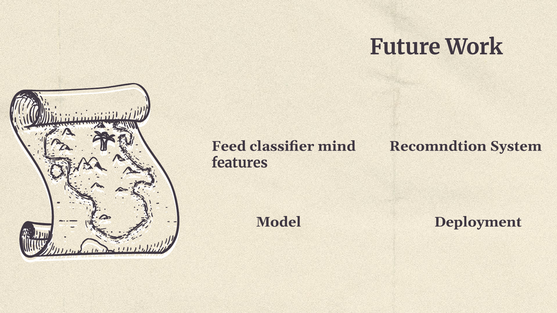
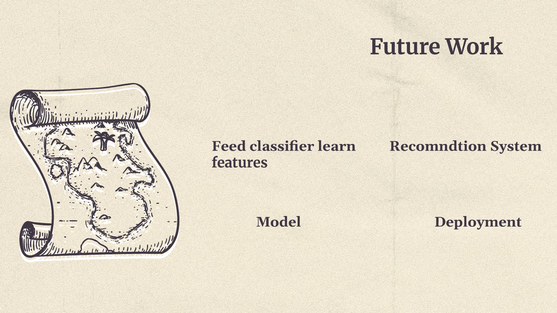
mind: mind -> learn (337, 146)
